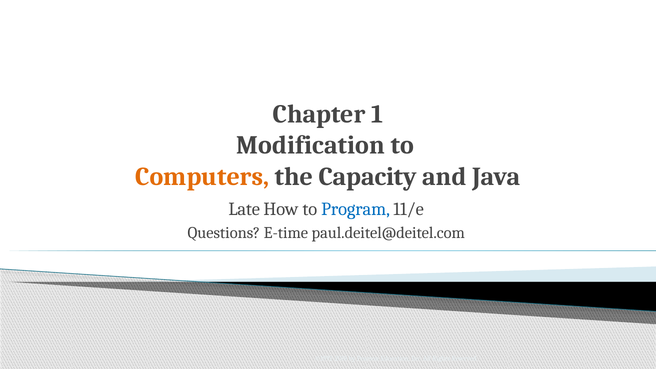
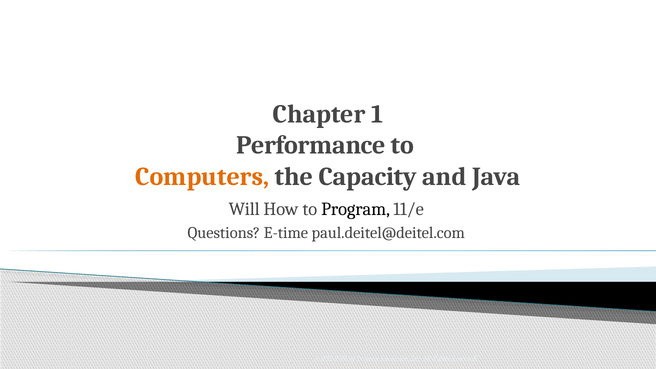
Modification: Modification -> Performance (311, 145)
Late: Late -> Will (244, 209)
Program colour: blue -> black (356, 209)
